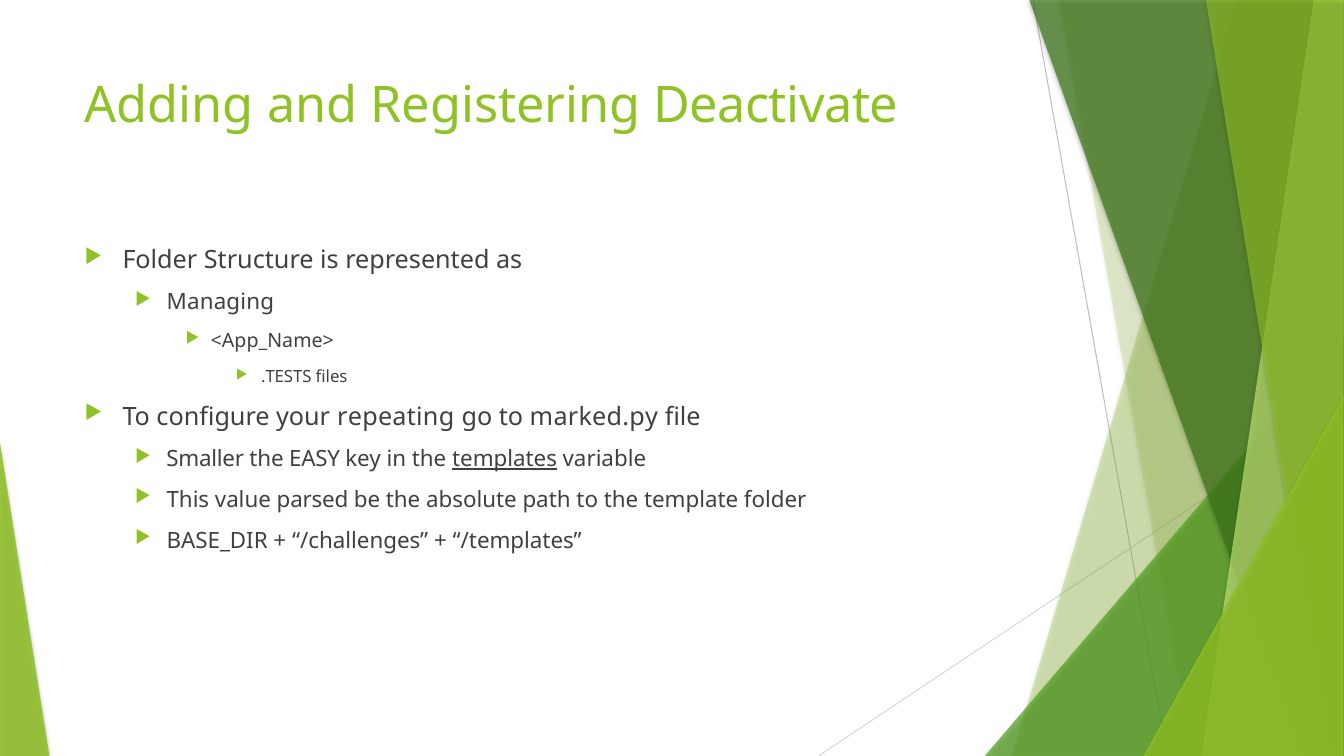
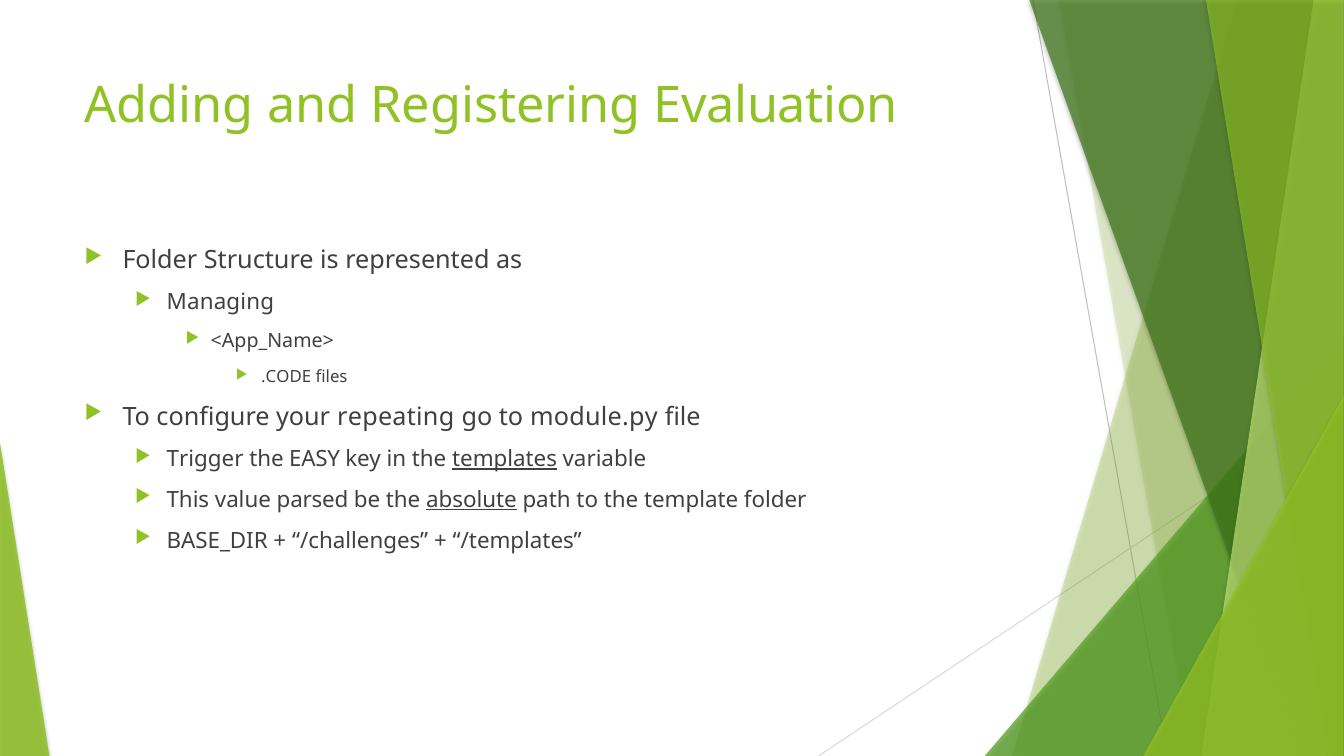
Deactivate: Deactivate -> Evaluation (776, 106)
.TESTS: .TESTS -> .CODE (286, 377)
marked.py: marked.py -> module.py (594, 417)
Smaller: Smaller -> Trigger (205, 459)
absolute underline: none -> present (471, 500)
